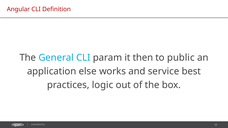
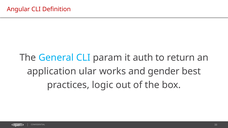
then: then -> auth (143, 58)
public: public -> return (181, 58)
else: else -> ular (88, 71)
service: service -> gender (164, 71)
